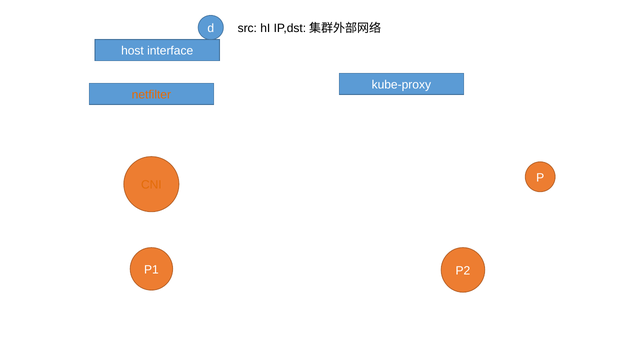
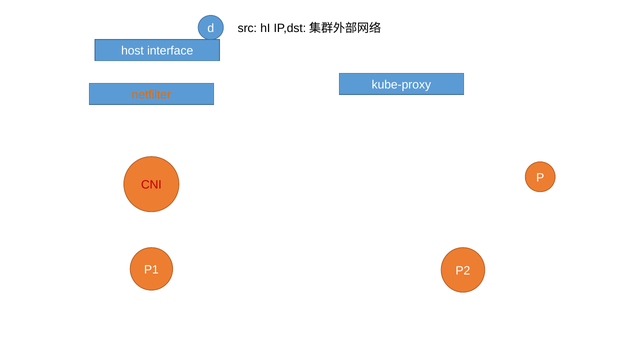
CNI colour: orange -> red (151, 185)
